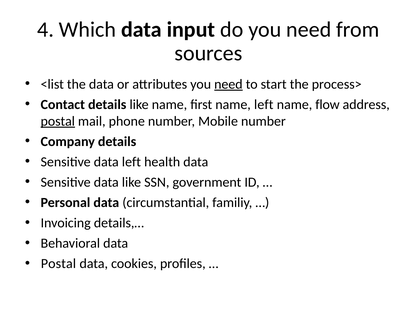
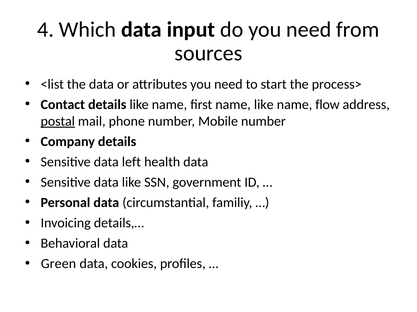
need underline: present -> none (228, 84)
name left: left -> like (264, 105)
Postal: Postal -> Green (58, 264)
